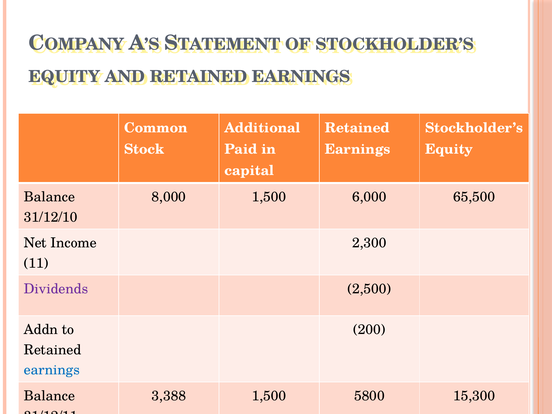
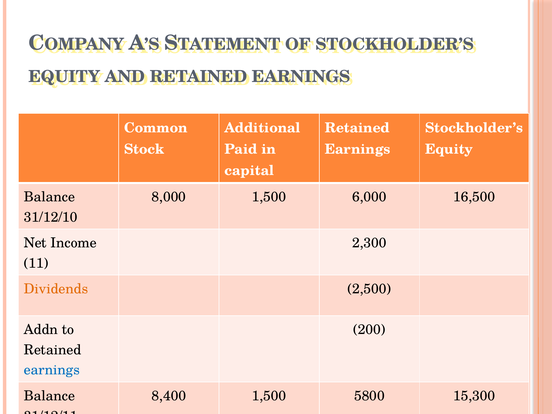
65,500: 65,500 -> 16,500 (474, 197)
Dividends colour: purple -> orange (56, 289)
3,388: 3,388 -> 8,400 (169, 396)
